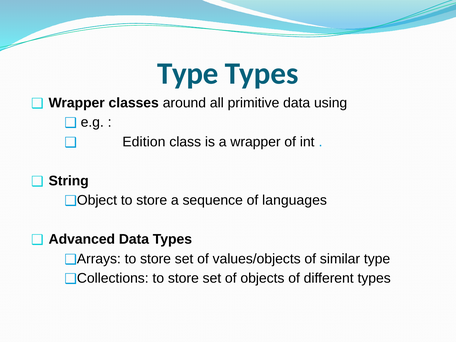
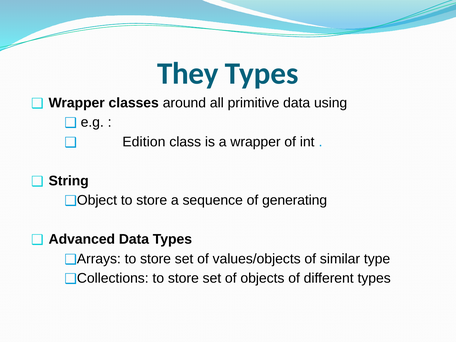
Type: Type -> They (188, 73)
languages: languages -> generating (295, 200)
